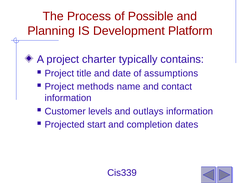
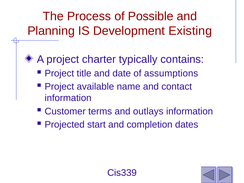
Platform: Platform -> Existing (190, 31)
methods: methods -> available (95, 87)
levels: levels -> terms (100, 111)
